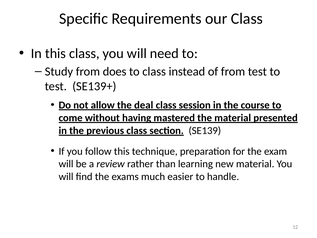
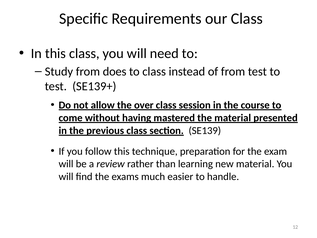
deal: deal -> over (144, 105)
